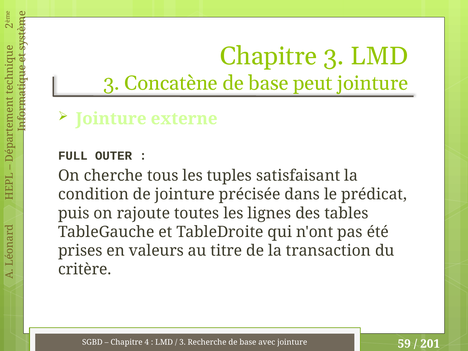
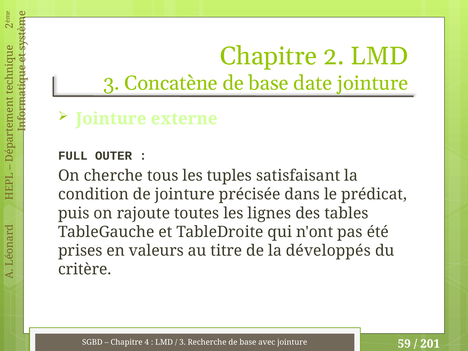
Chapitre 3: 3 -> 2 (334, 56)
peut: peut -> date (313, 83)
transaction: transaction -> développés (328, 251)
